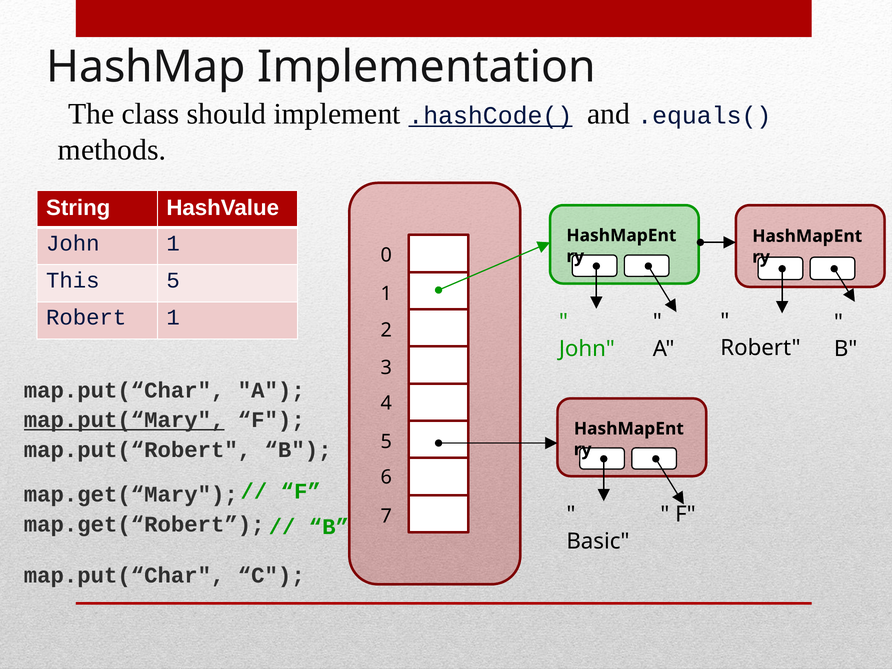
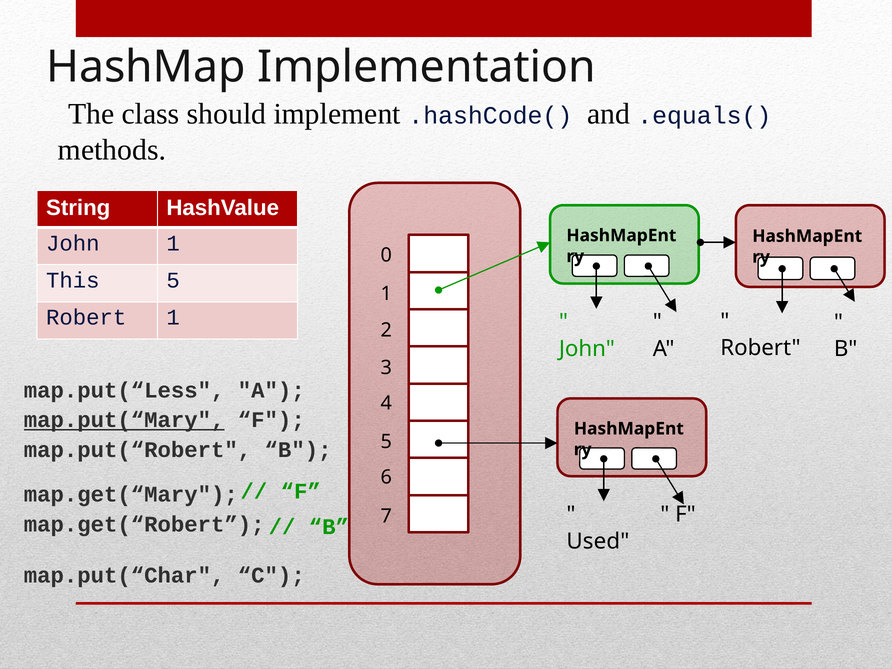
.hashCode( underline: present -> none (490, 116)
map.put(“Char: map.put(“Char -> map.put(“Less (124, 390)
Basic: Basic -> Used (598, 541)
